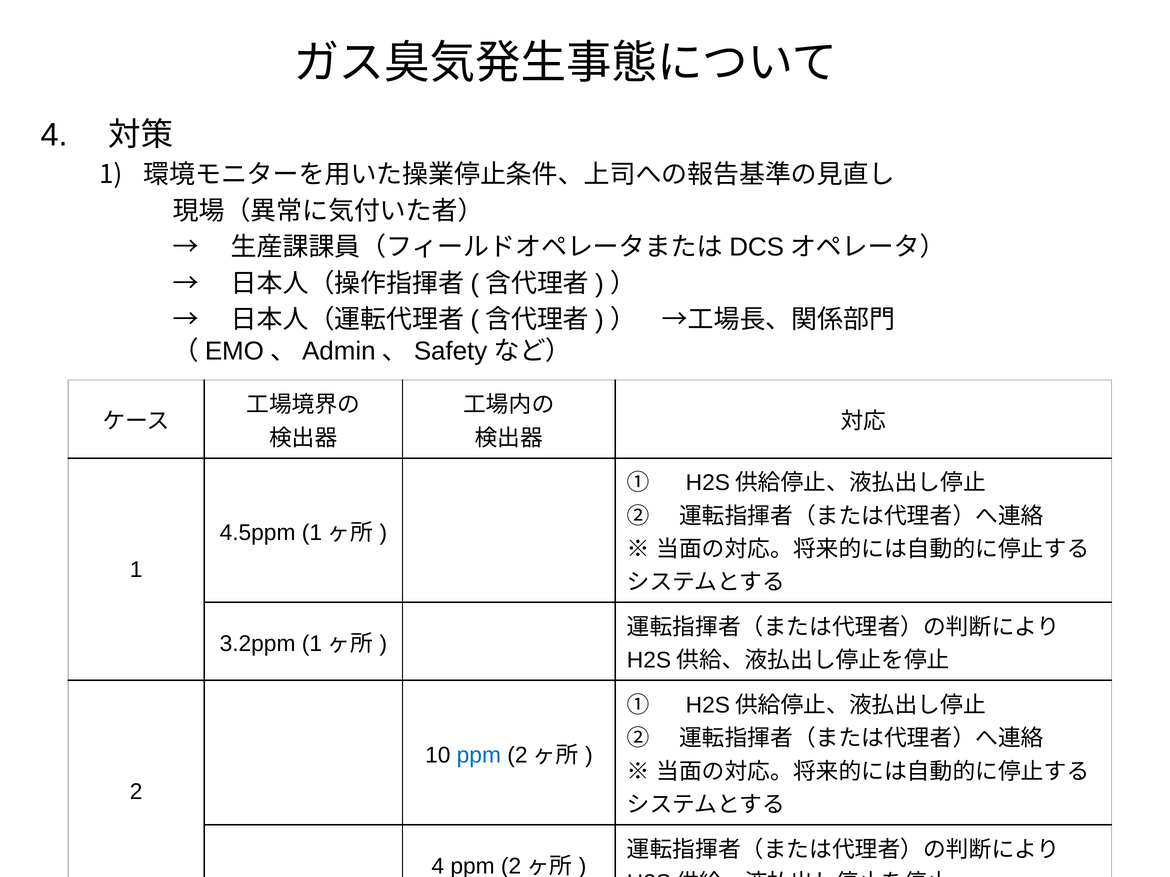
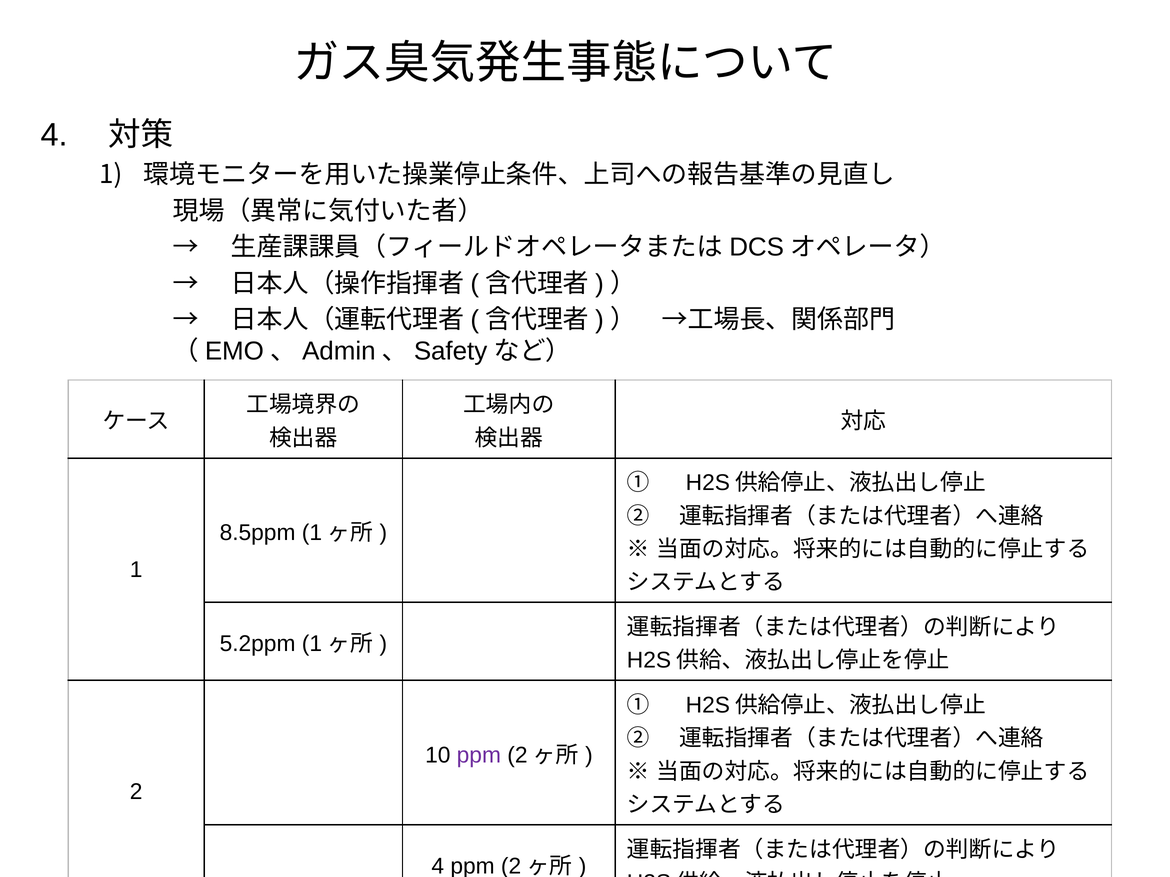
4.5ppm: 4.5ppm -> 8.5ppm (258, 533)
3.2ppm: 3.2ppm -> 5.2ppm (258, 644)
ppm colour: blue -> purple (479, 755)
